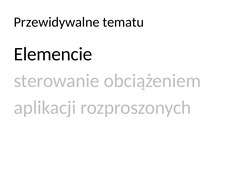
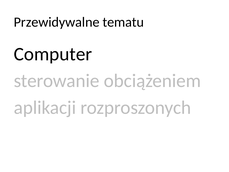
Elemencie: Elemencie -> Computer (53, 54)
